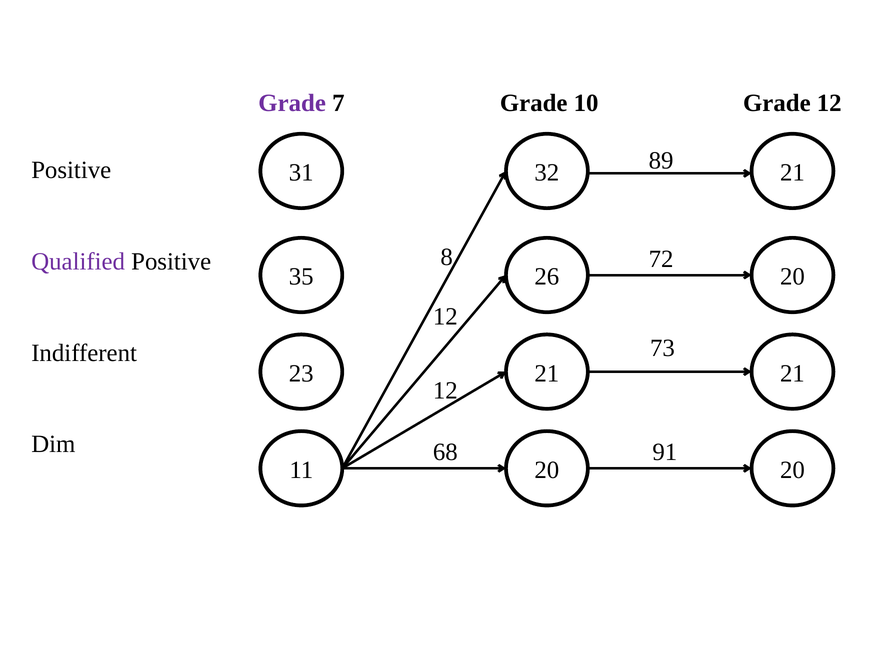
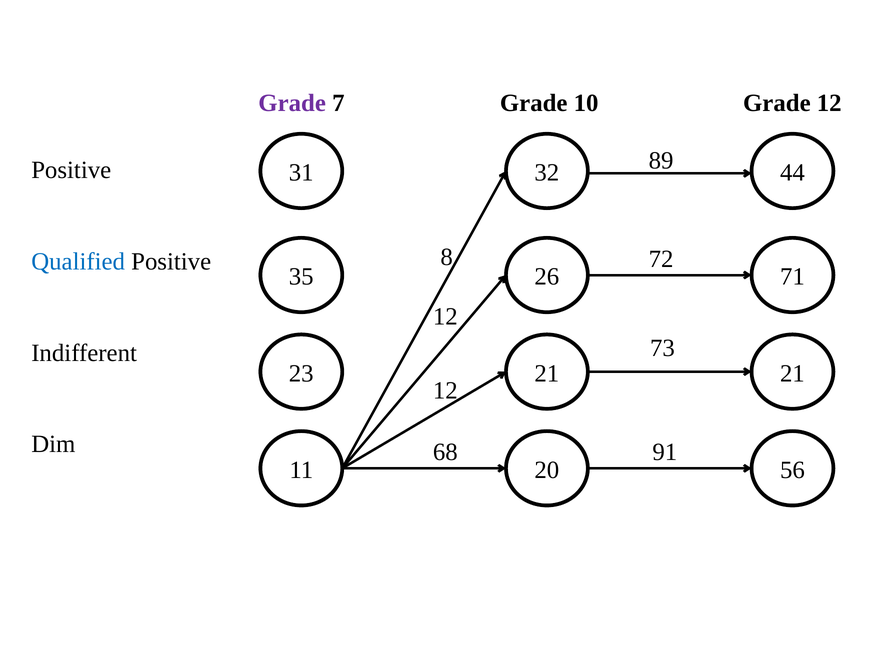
32 21: 21 -> 44 (792, 173)
Qualified colour: purple -> blue (78, 262)
26 20: 20 -> 71 (792, 277)
20 20: 20 -> 56 (792, 471)
